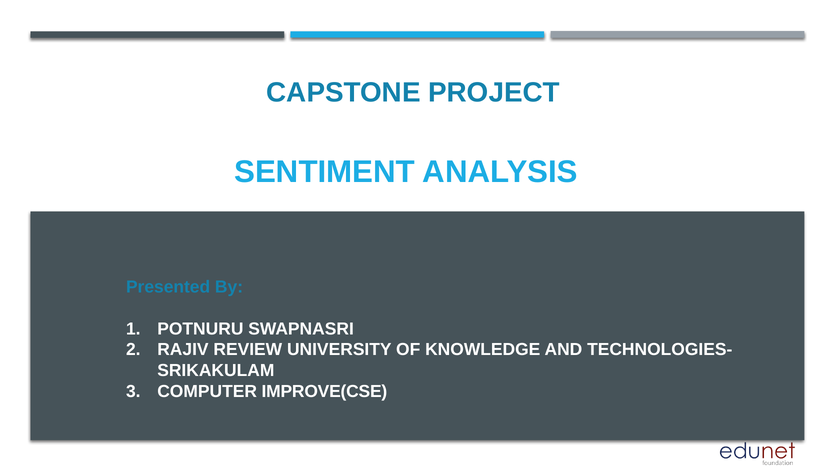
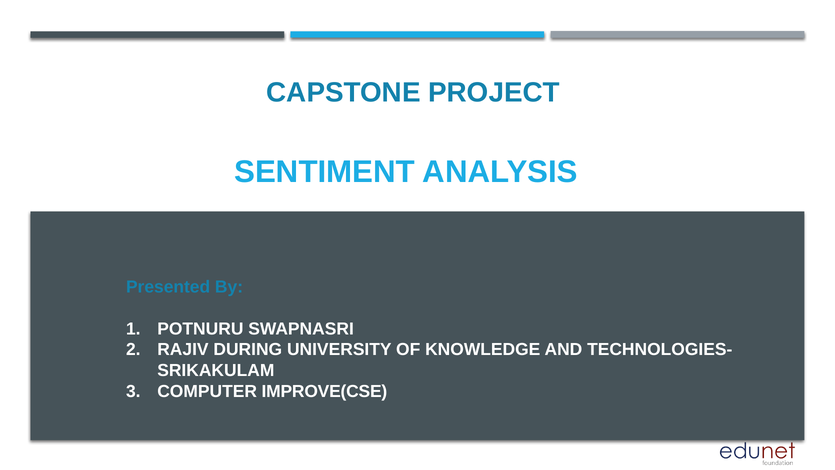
REVIEW: REVIEW -> DURING (248, 349)
